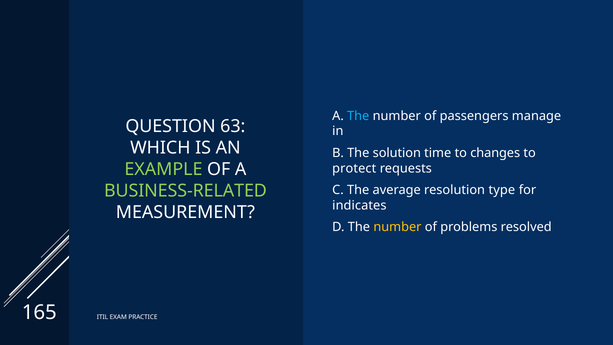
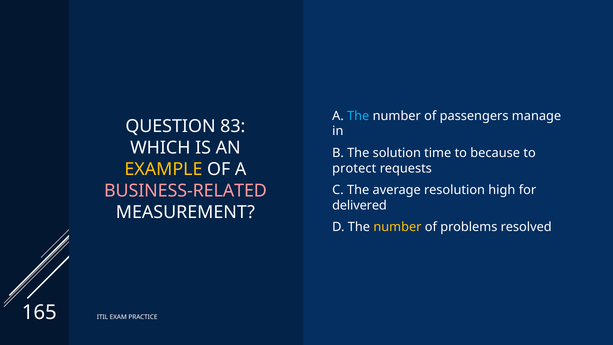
63: 63 -> 83 (233, 126)
changes: changes -> because (495, 153)
EXAMPLE colour: light green -> yellow (163, 169)
BUSINESS-RELATED colour: light green -> pink (185, 191)
type: type -> high (502, 190)
indicates: indicates -> delivered (359, 205)
